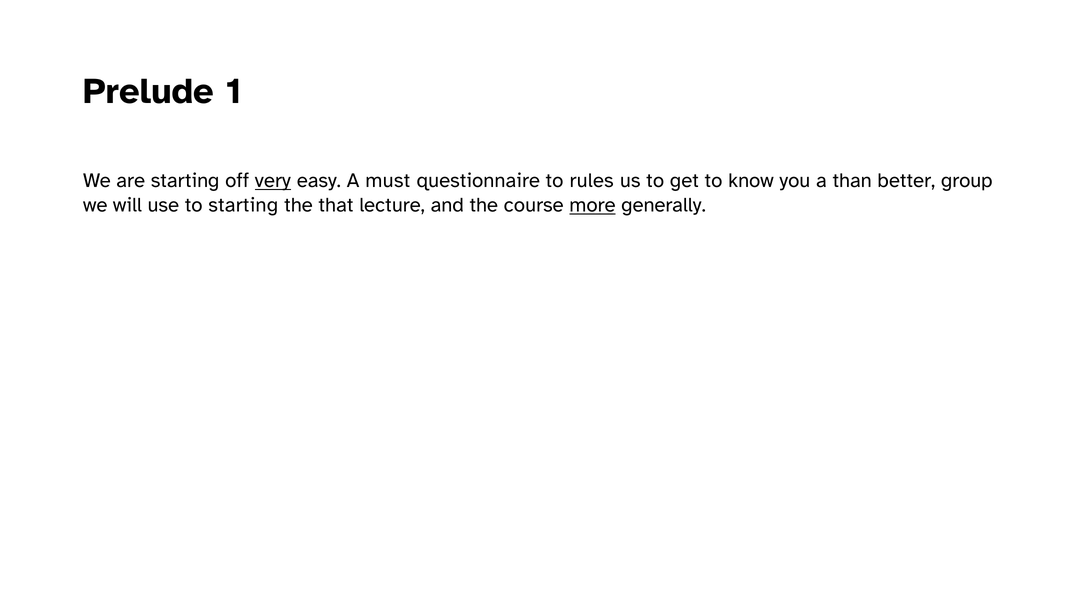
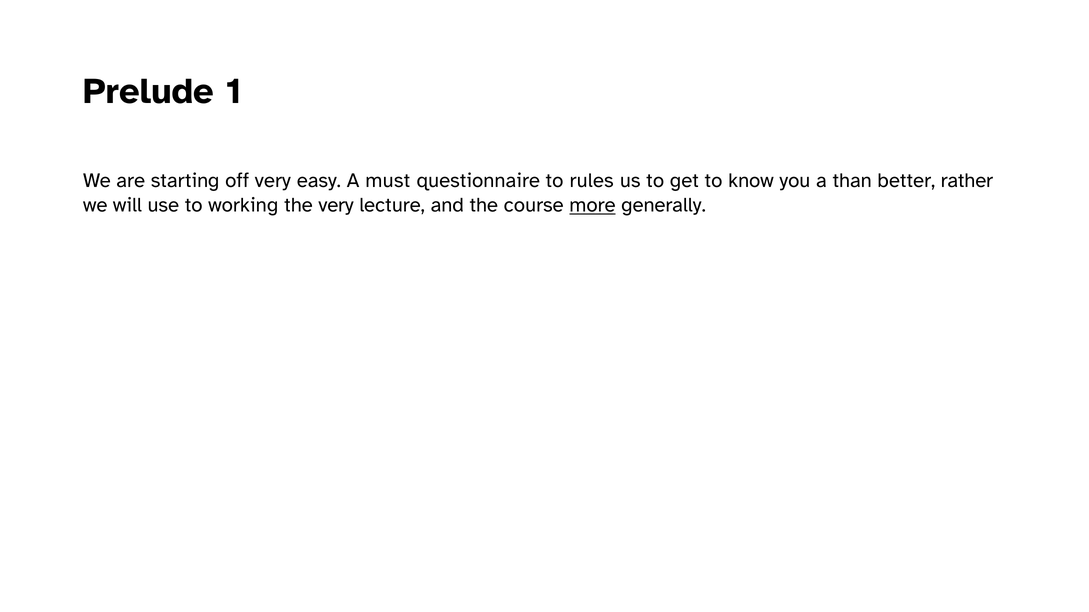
very underline: present -> none (273, 181)
group: group -> rather (967, 181)
to starting: starting -> working (243, 205)
the that: that -> very (336, 205)
